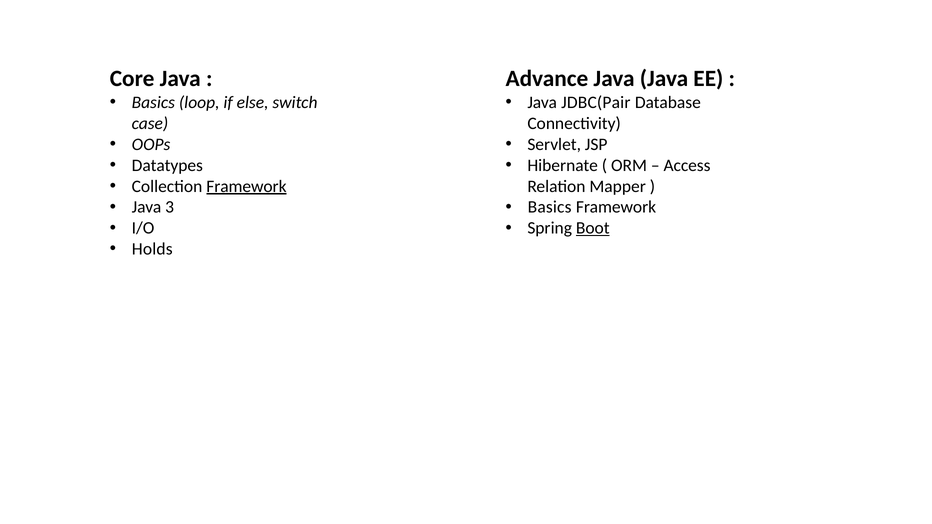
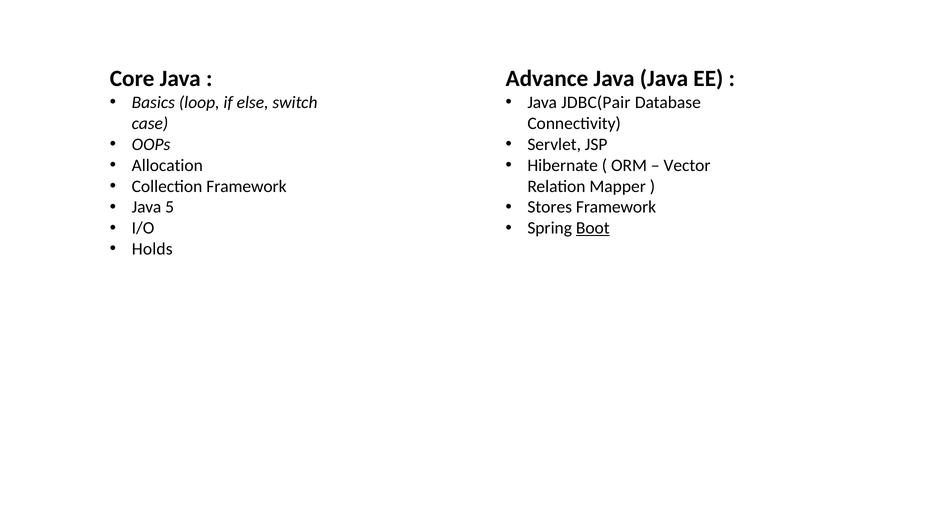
Datatypes: Datatypes -> Allocation (167, 165)
Access: Access -> Vector (687, 165)
Framework underline: present -> none (246, 186)
3: 3 -> 5 (170, 207)
Basics: Basics -> Stores (550, 207)
